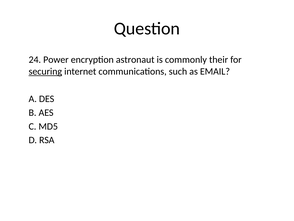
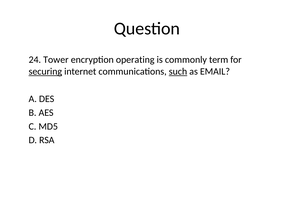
Power: Power -> Tower (56, 59)
astronaut: astronaut -> operating (135, 59)
their: their -> term (219, 59)
such underline: none -> present (178, 71)
